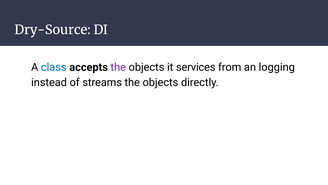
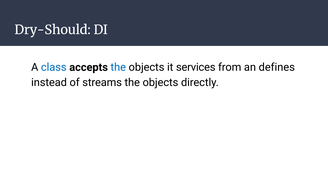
Dry-Source: Dry-Source -> Dry-Should (53, 30)
the colour: purple -> blue (118, 67)
logging: logging -> defines (277, 67)
